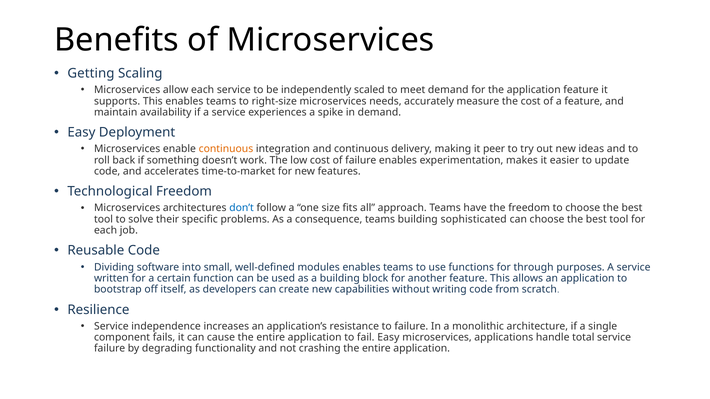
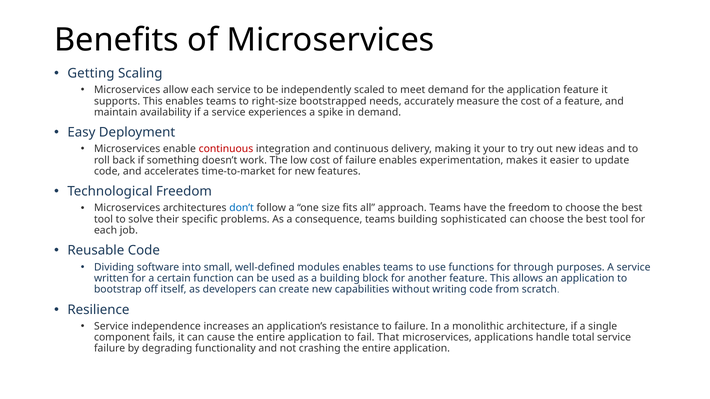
right-size microservices: microservices -> bootstrapped (333, 101)
continuous colour: orange -> red (226, 149)
peer: peer -> your (494, 149)
fail Easy: Easy -> That (388, 338)
